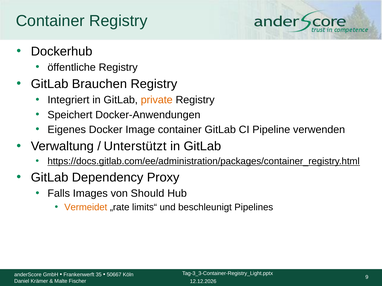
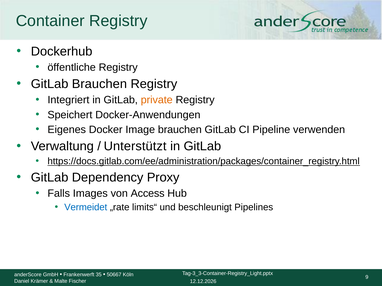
Image container: container -> brauchen (180, 130)
Should: Should -> Access (148, 194)
Vermeidet colour: orange -> blue (86, 208)
